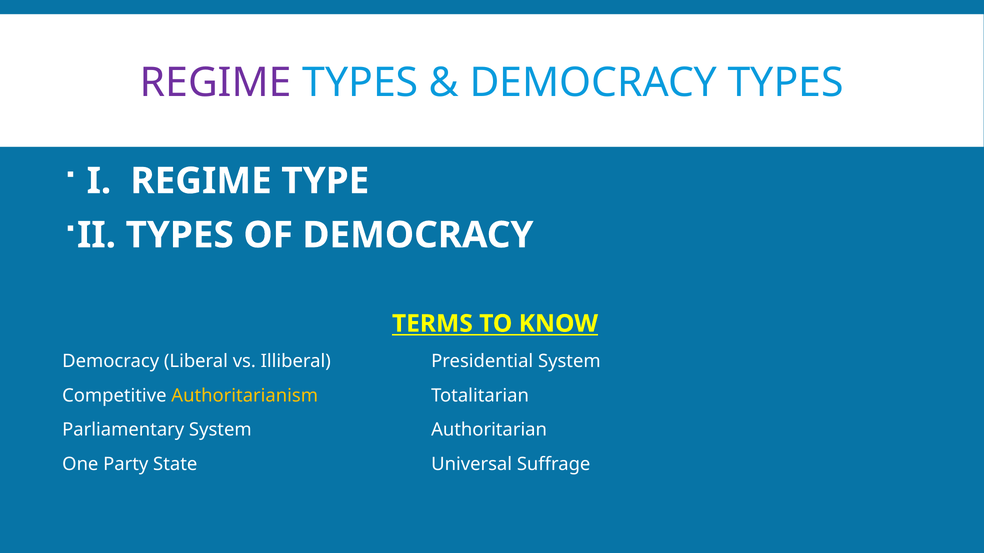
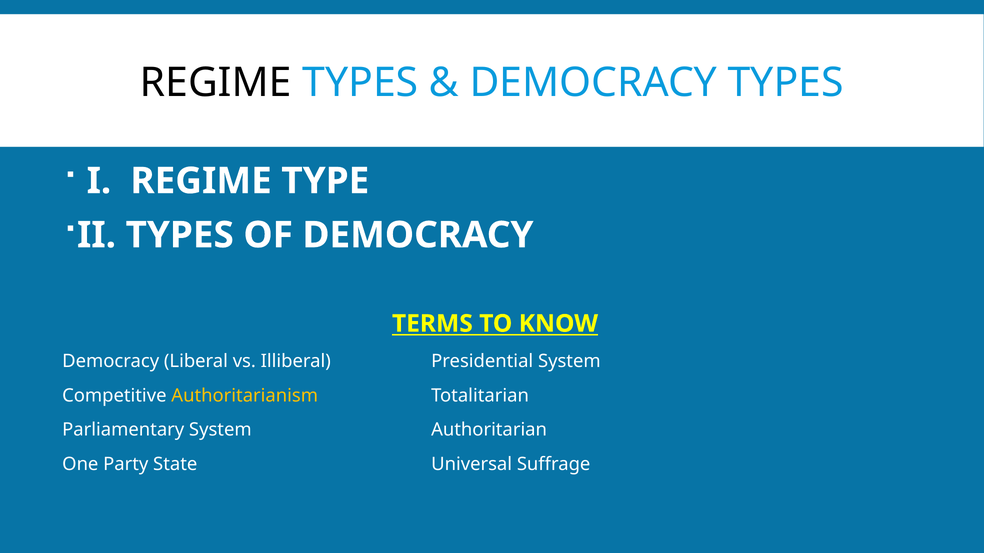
REGIME colour: purple -> black (216, 83)
